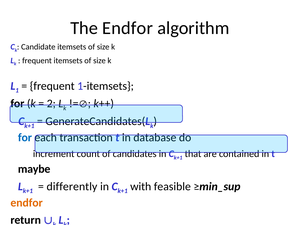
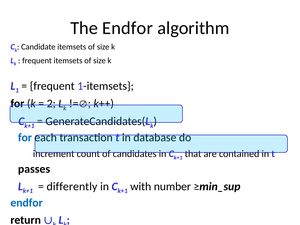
maybe: maybe -> passes (34, 169)
feasible: feasible -> number (172, 186)
endfor colour: orange -> blue (27, 203)
